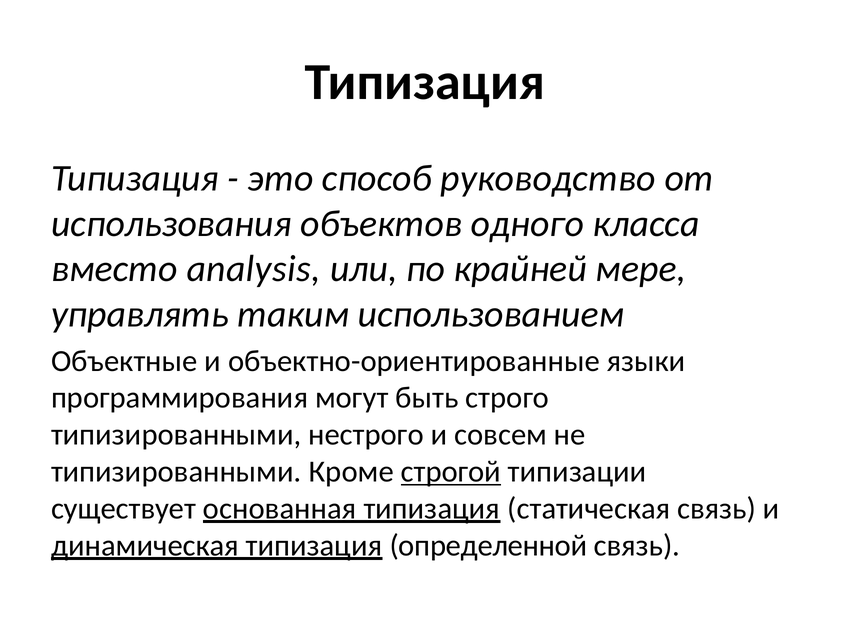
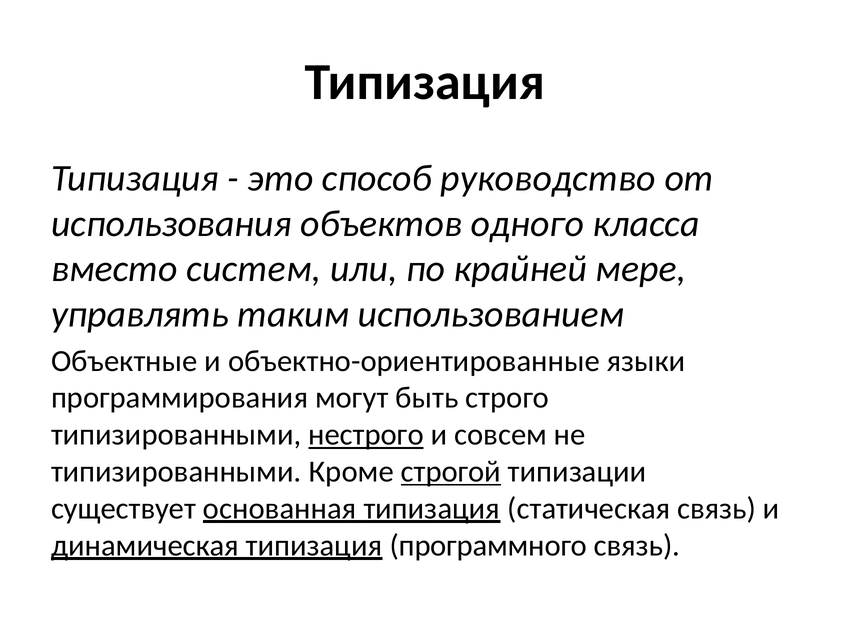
analysis: analysis -> систем (254, 269)
нестрого underline: none -> present (366, 435)
определенной: определенной -> программного (488, 546)
